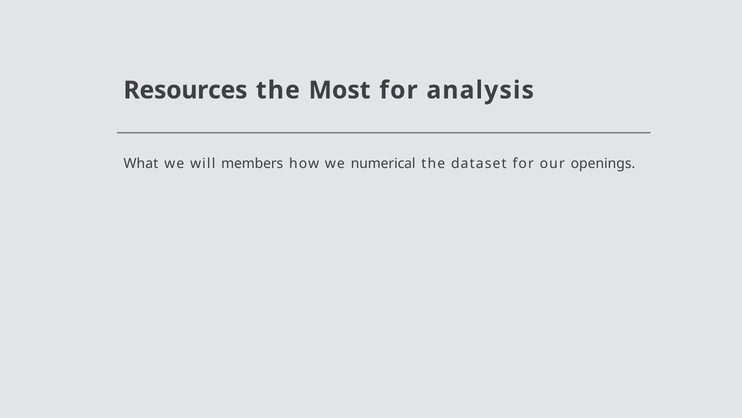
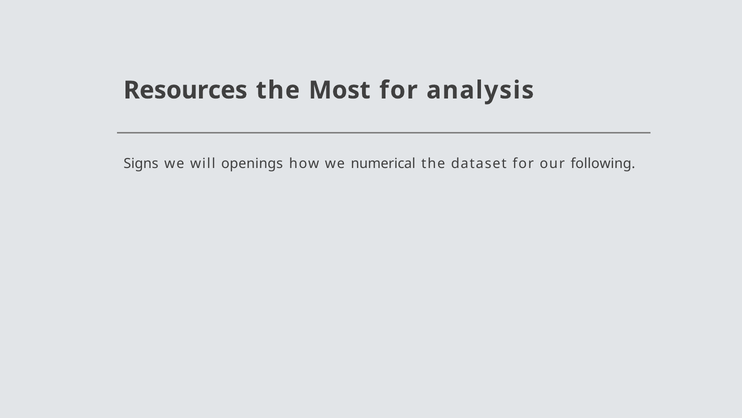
What: What -> Signs (141, 163)
members: members -> openings (252, 163)
openings: openings -> following (603, 163)
